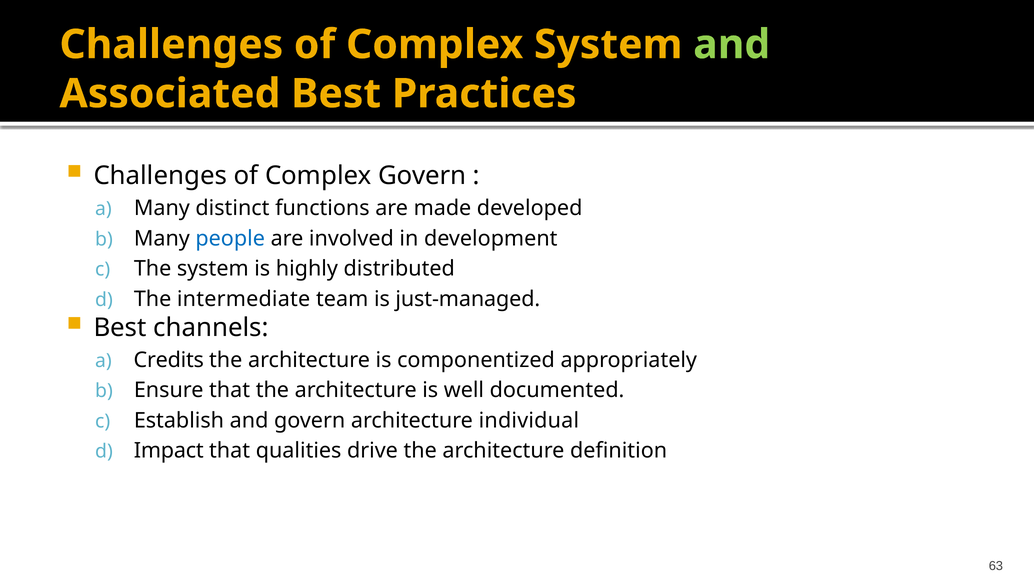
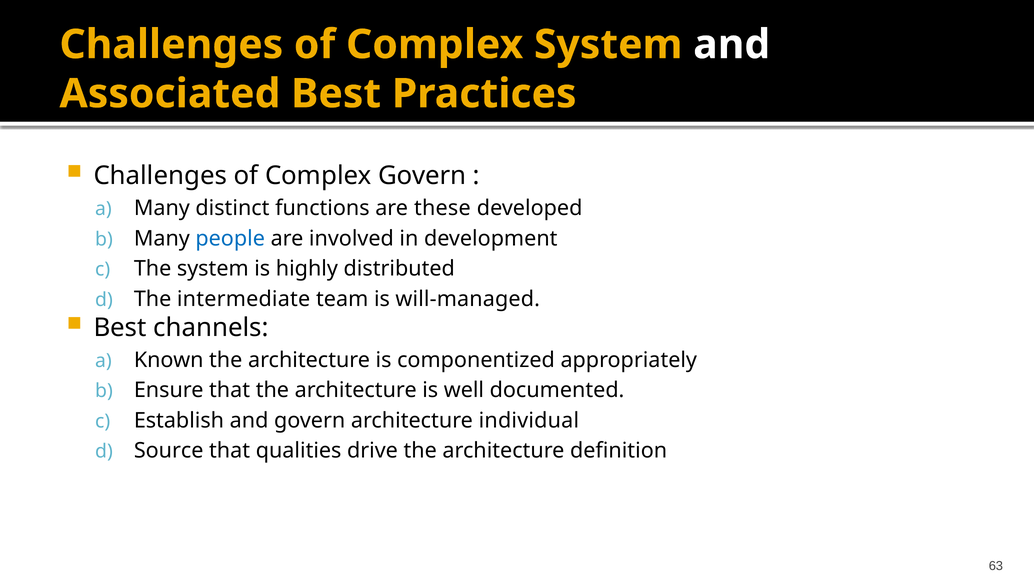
and colour: light green -> white (732, 45)
made: made -> these (442, 208)
just-managed: just-managed -> will-managed (468, 299)
Credits: Credits -> Known (169, 360)
Impact: Impact -> Source (169, 450)
